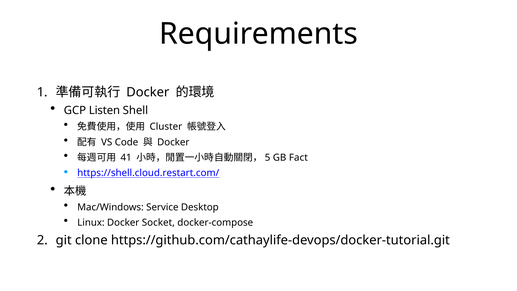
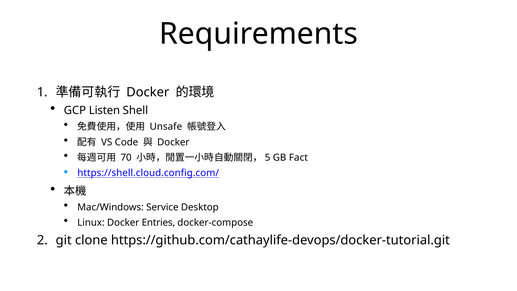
Cluster: Cluster -> Unsafe (166, 127)
41: 41 -> 70 (126, 158)
https://shell.cloud.restart.com/: https://shell.cloud.restart.com/ -> https://shell.cloud.config.com/ (148, 173)
Socket: Socket -> Entries (158, 223)
